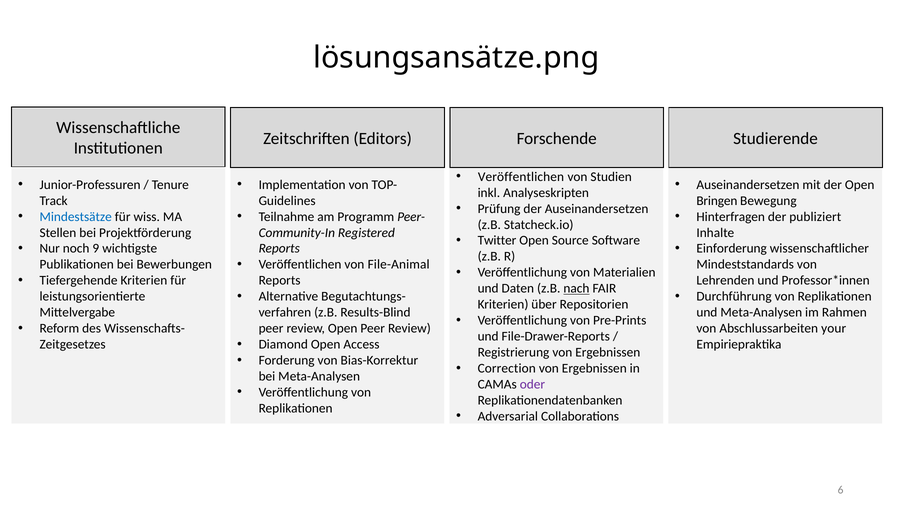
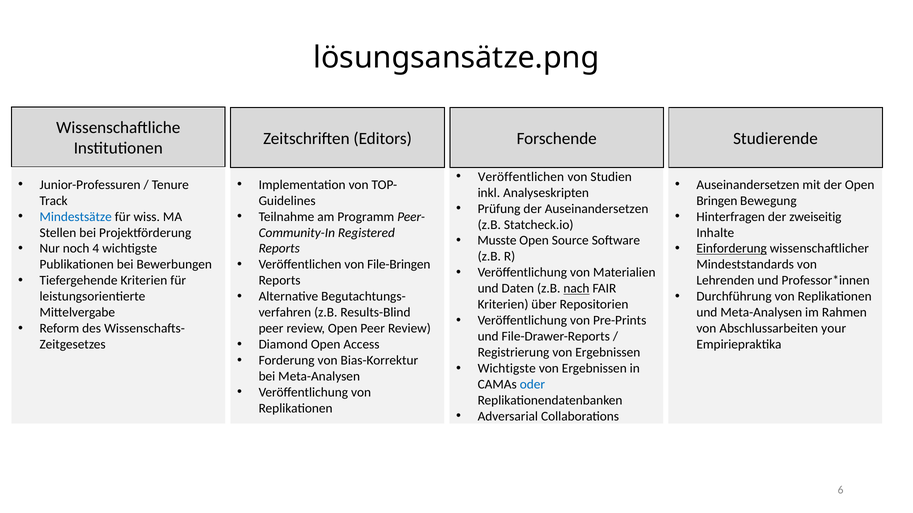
publiziert: publiziert -> zweiseitig (815, 217)
Twitter: Twitter -> Musste (497, 241)
9: 9 -> 4 (96, 249)
Einforderung underline: none -> present (732, 249)
File-Animal: File-Animal -> File-Bringen (399, 265)
Correction: Correction -> Wichtigste (507, 369)
oder colour: purple -> blue (532, 385)
